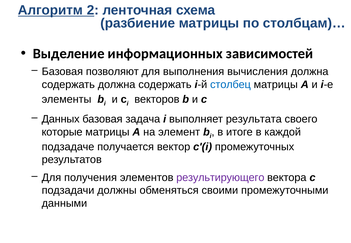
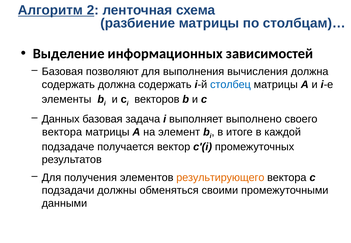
результата: результата -> выполнено (254, 119)
которые: которые -> вектора (62, 132)
результирующего colour: purple -> orange (220, 177)
